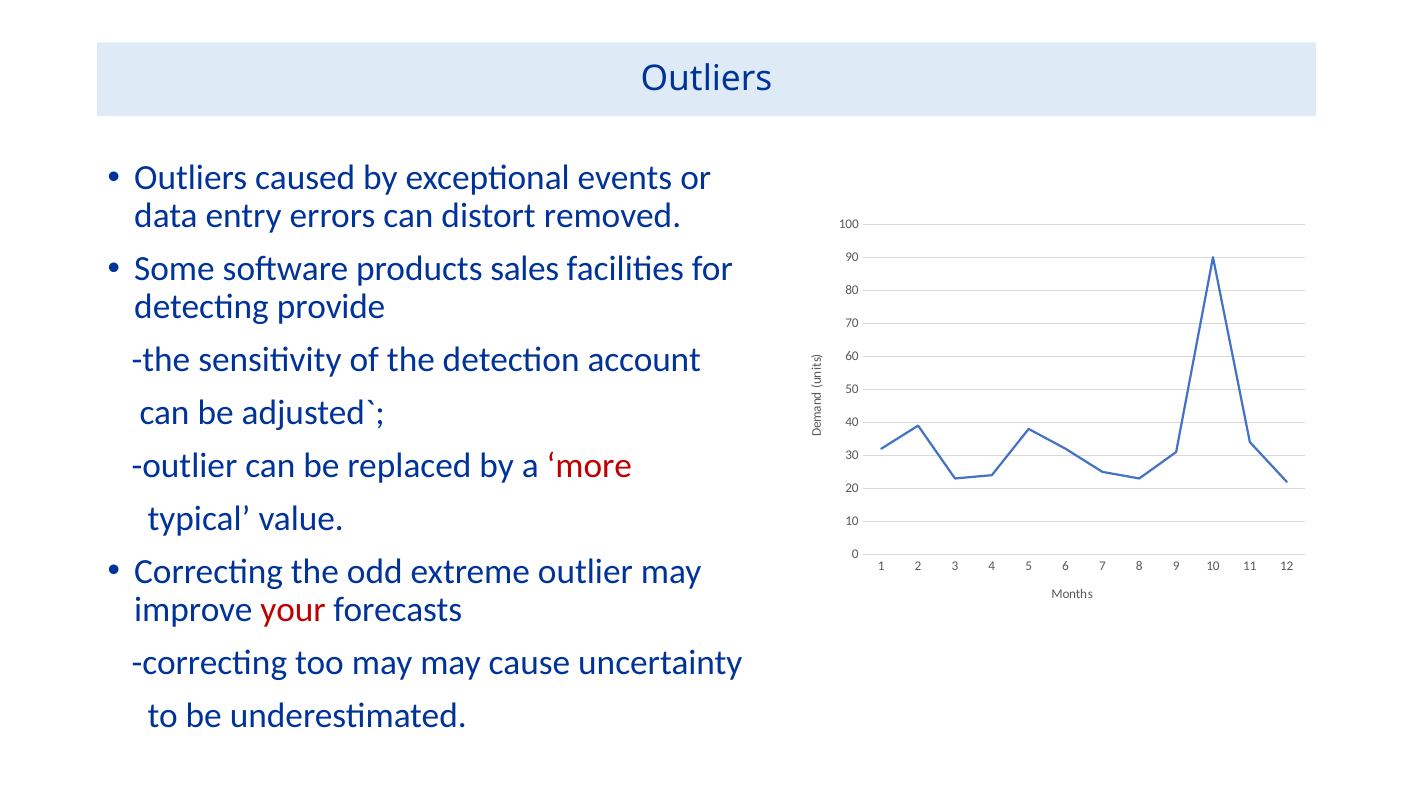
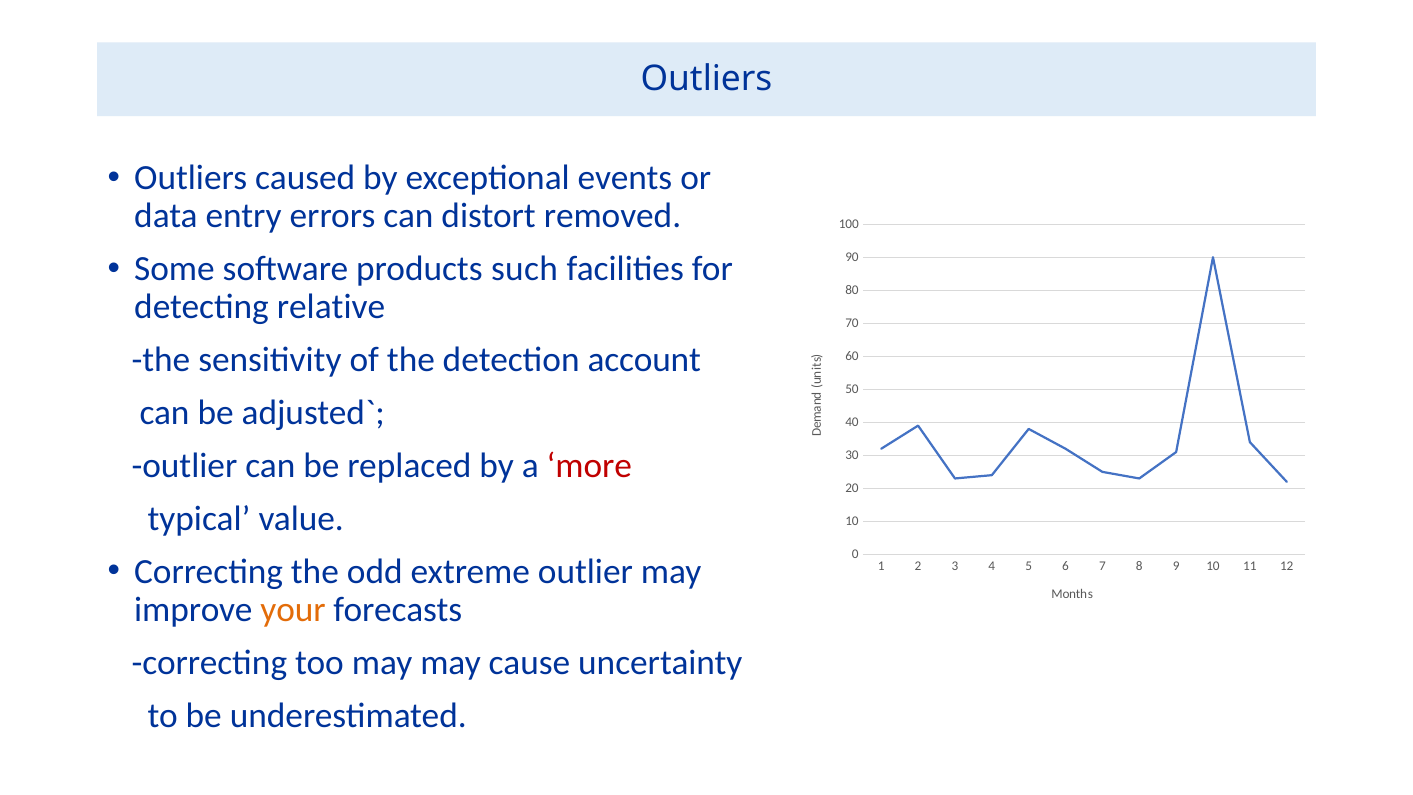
sales: sales -> such (524, 269)
provide: provide -> relative (331, 307)
your colour: red -> orange (293, 610)
